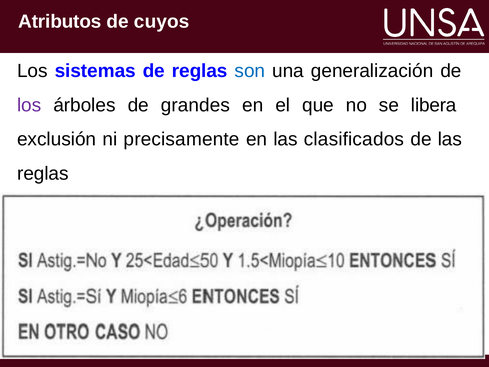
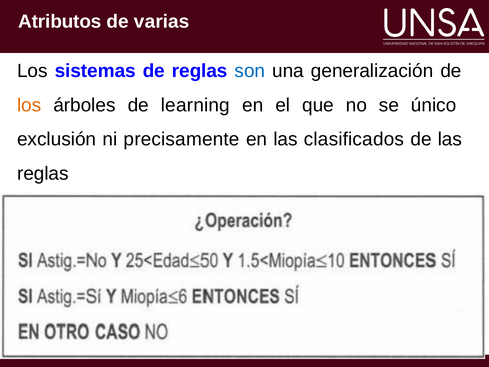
cuyos: cuyos -> varias (162, 22)
los colour: purple -> orange (29, 105)
grandes: grandes -> learning (195, 105)
libera: libera -> único (434, 105)
